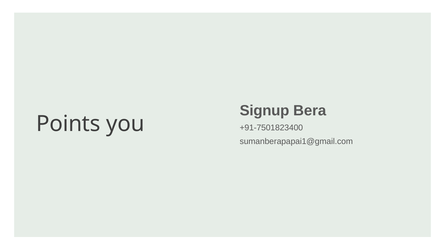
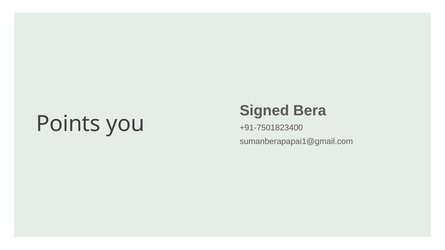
Signup: Signup -> Signed (264, 111)
